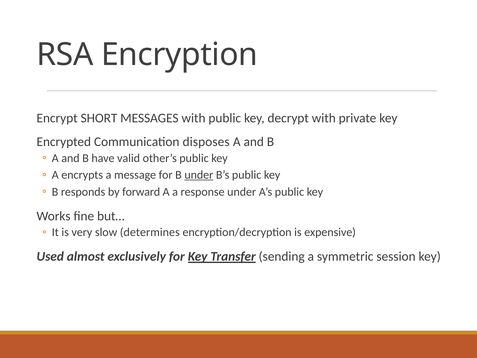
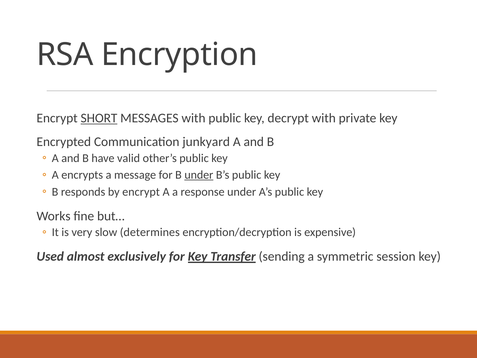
SHORT underline: none -> present (99, 118)
disposes: disposes -> junkyard (206, 142)
by forward: forward -> encrypt (141, 192)
